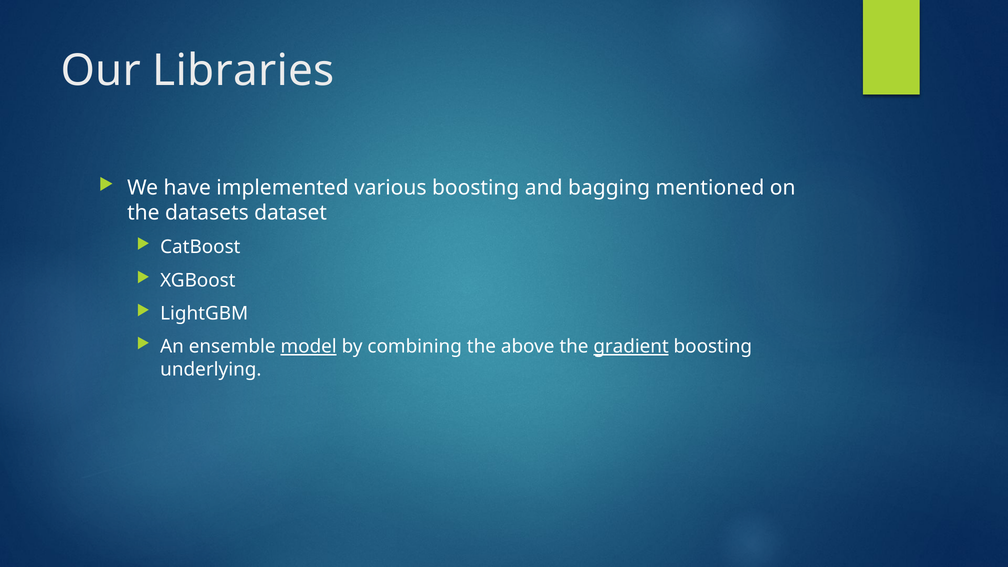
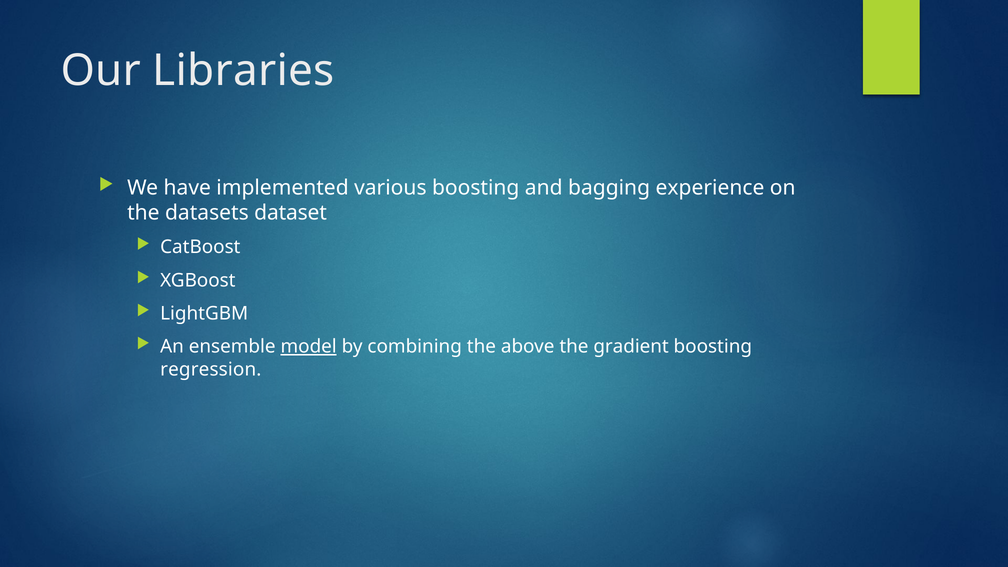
mentioned: mentioned -> experience (710, 188)
gradient underline: present -> none (631, 347)
underlying: underlying -> regression (211, 369)
